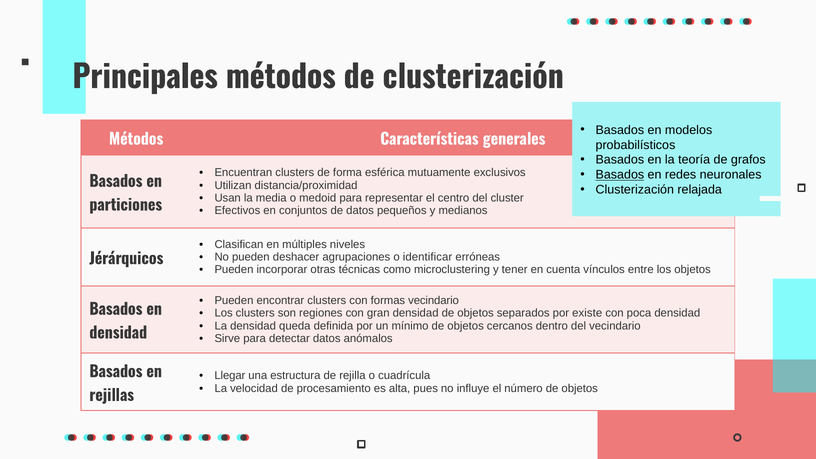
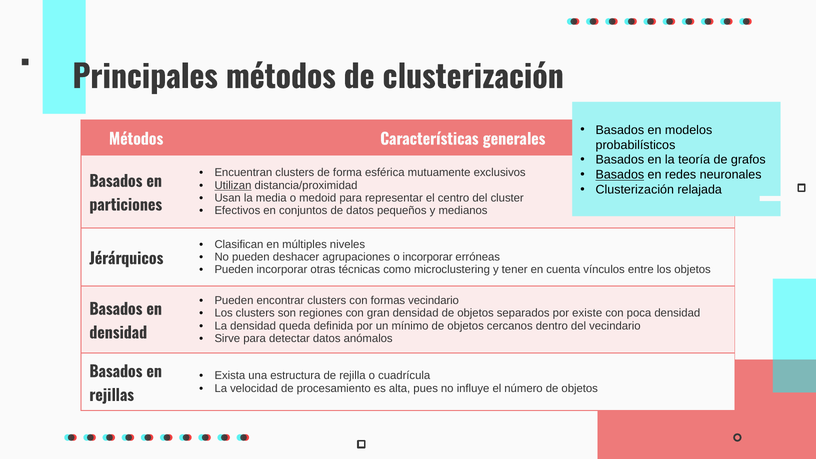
Utilizan underline: none -> present (233, 185)
o identificar: identificar -> incorporar (428, 257)
Llegar: Llegar -> Exista (230, 376)
